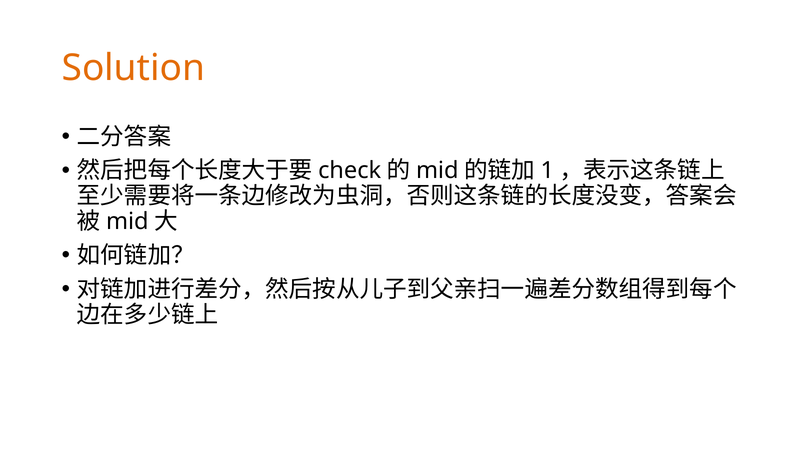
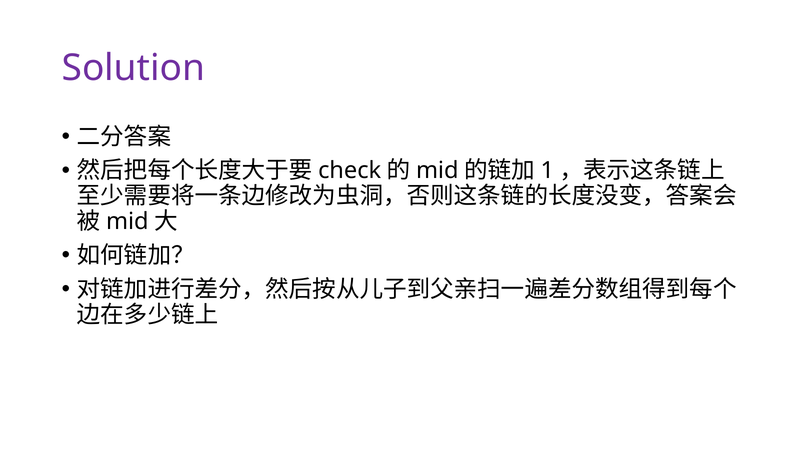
Solution colour: orange -> purple (133, 68)
